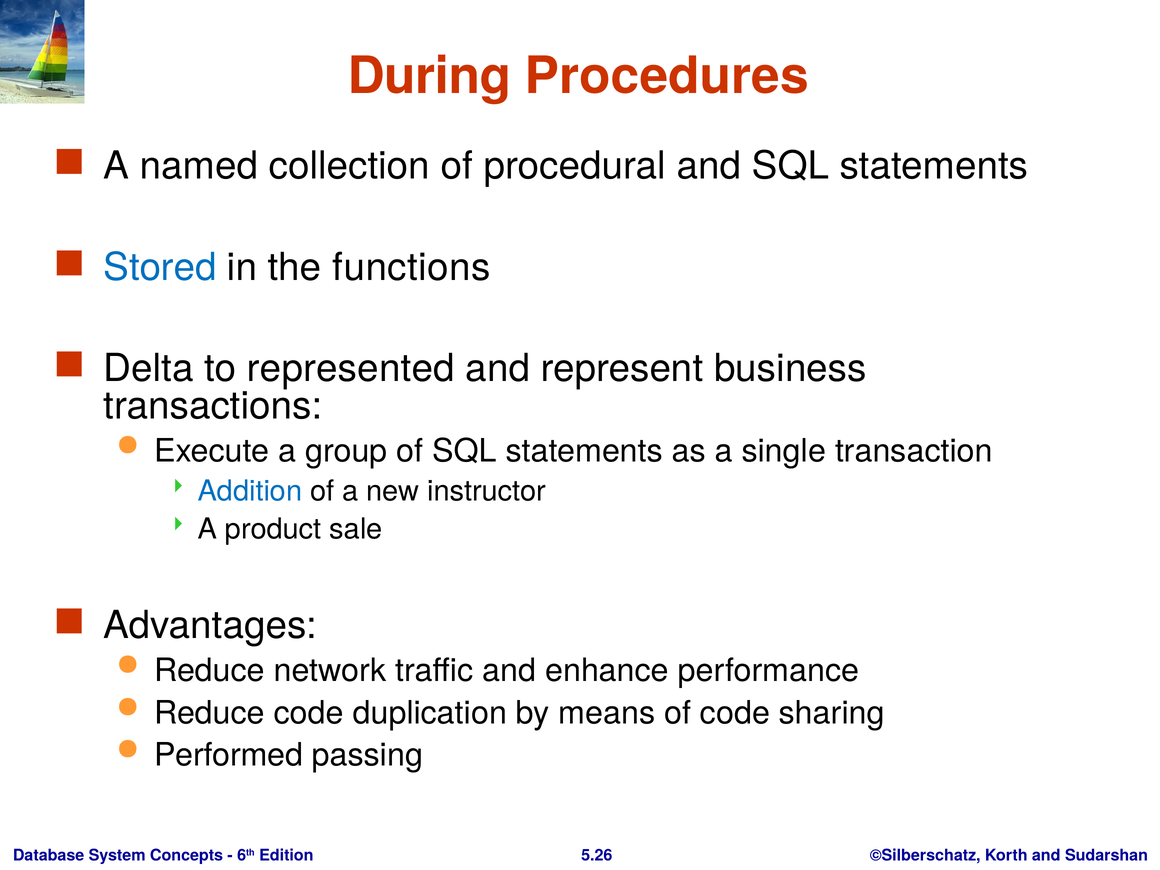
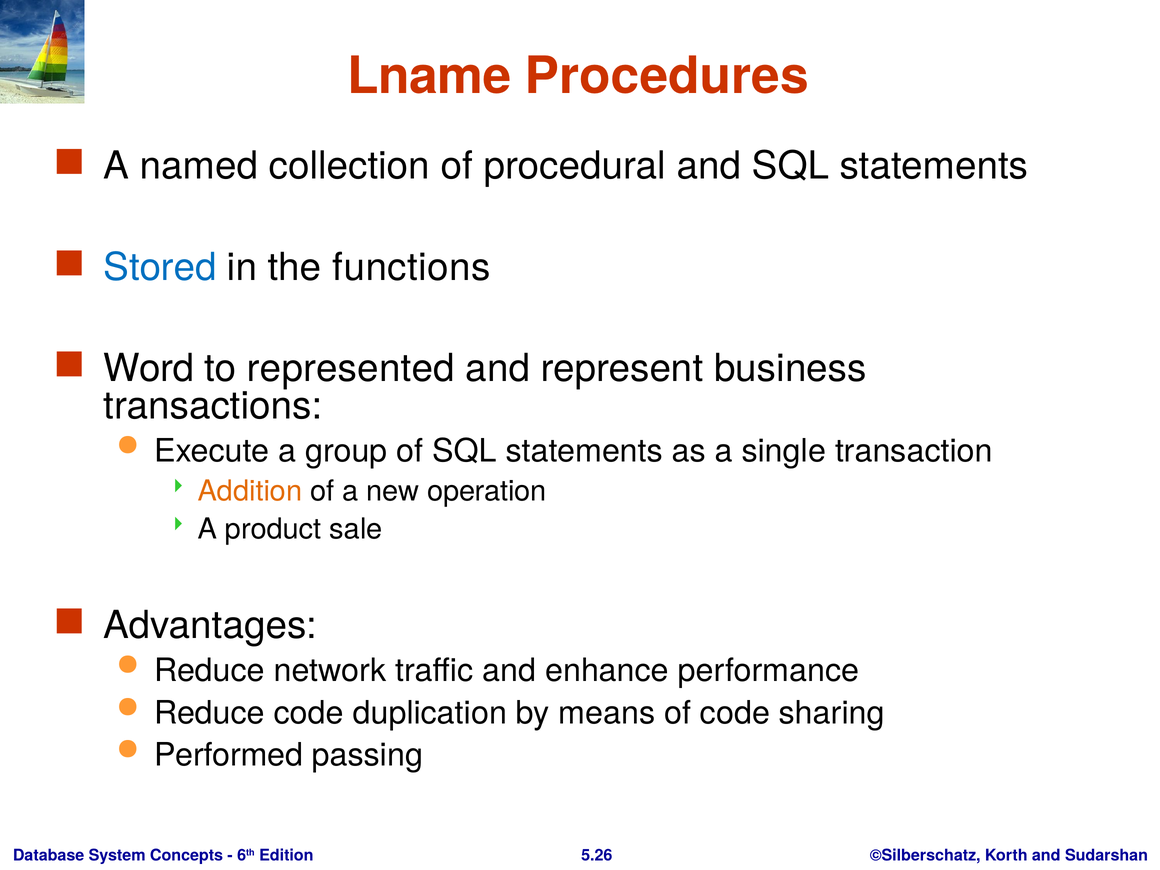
During: During -> Lname (429, 76)
Delta: Delta -> Word (149, 369)
Addition colour: blue -> orange (250, 491)
instructor: instructor -> operation (487, 491)
